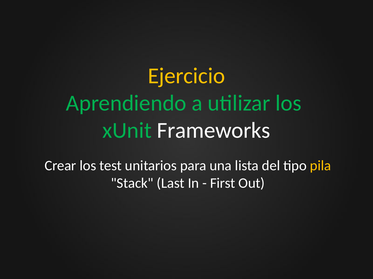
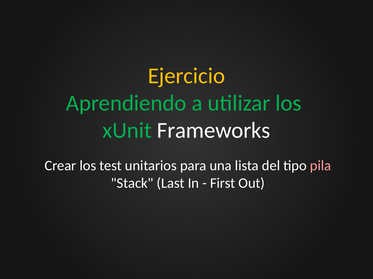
pila colour: yellow -> pink (321, 166)
